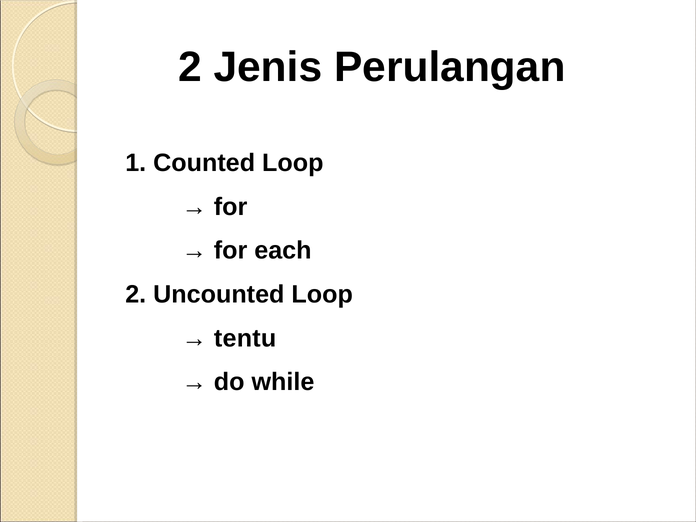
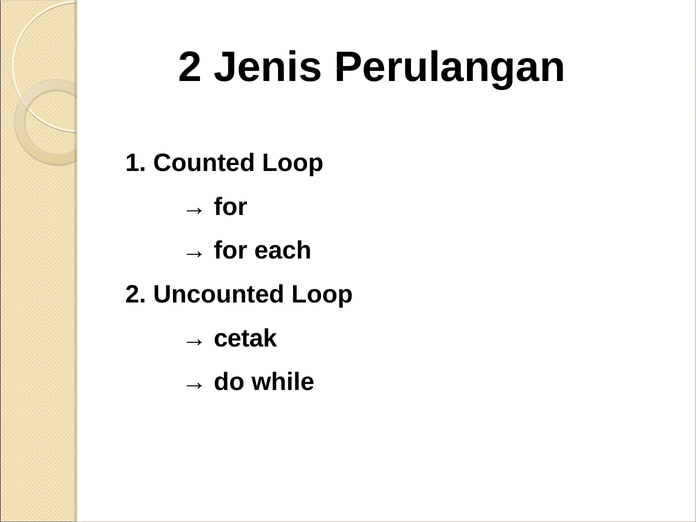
tentu: tentu -> cetak (245, 338)
